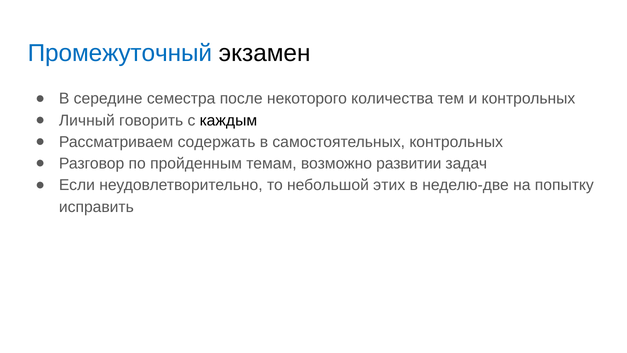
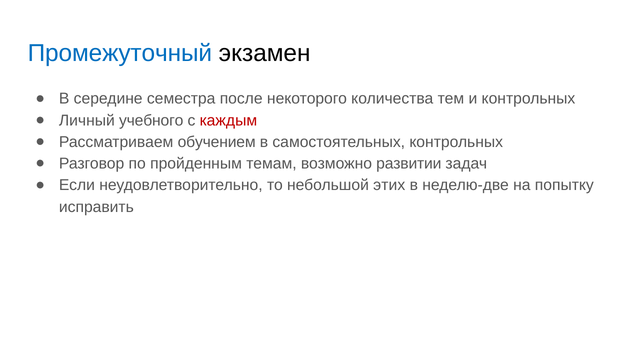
говорить: говорить -> учебного (151, 120)
каждым colour: black -> red (228, 120)
содержать: содержать -> обучением (217, 142)
